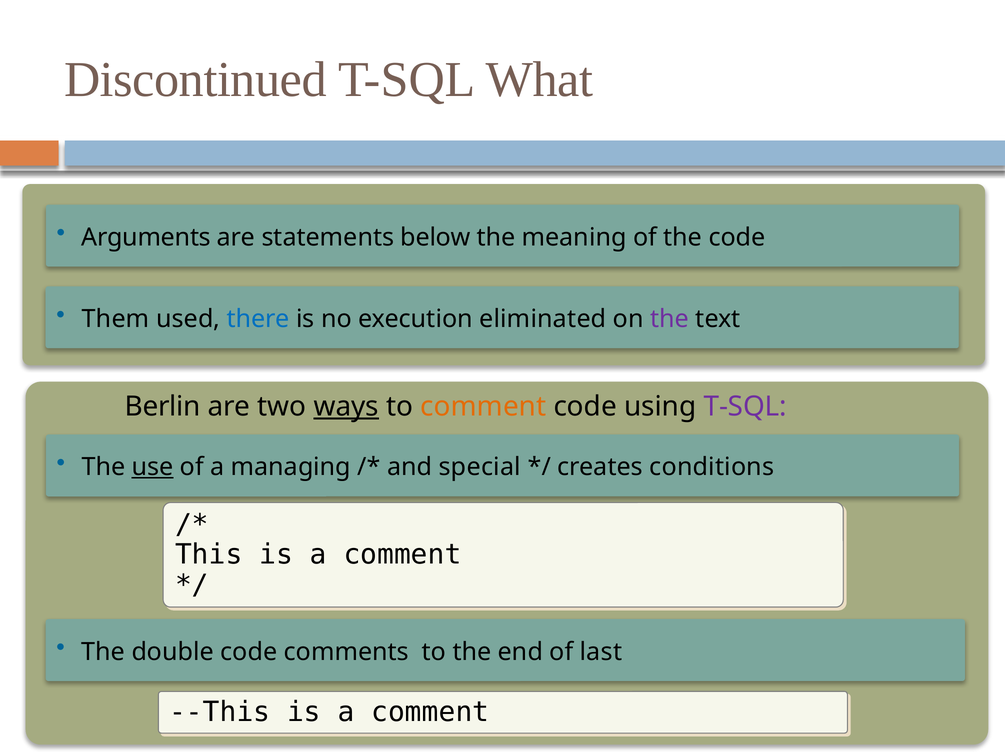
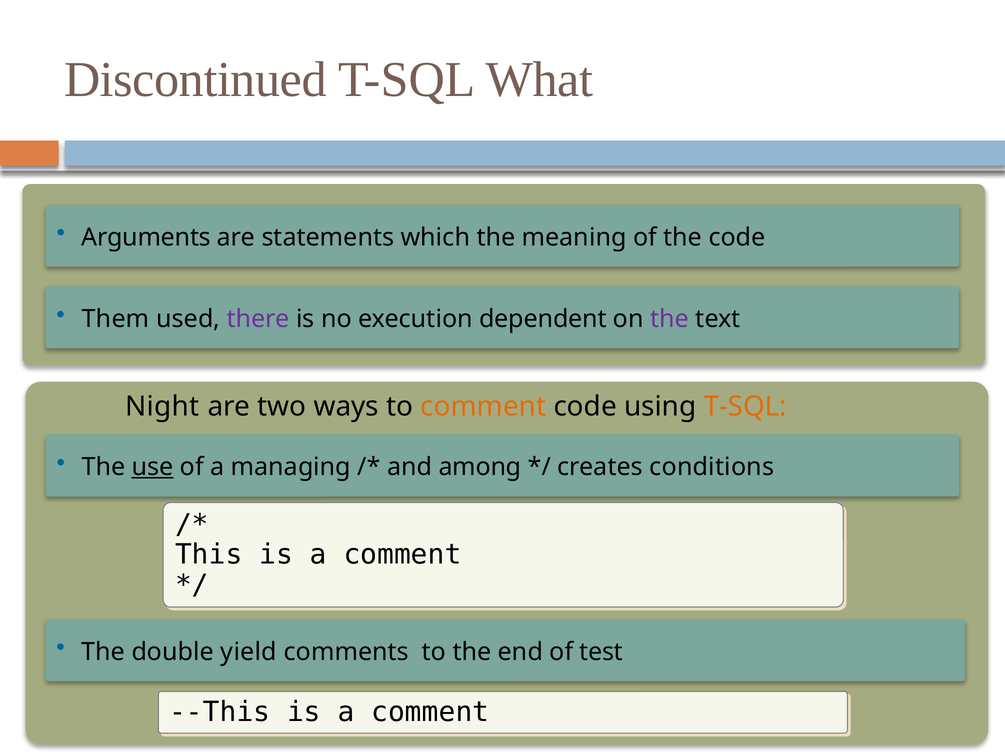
below: below -> which (435, 238)
there colour: blue -> purple (258, 319)
eliminated: eliminated -> dependent (543, 319)
Berlin: Berlin -> Night (162, 407)
ways underline: present -> none (346, 407)
T-SQL colour: purple -> orange (745, 407)
special: special -> among (480, 468)
double code: code -> yield (249, 652)
last: last -> test (601, 652)
